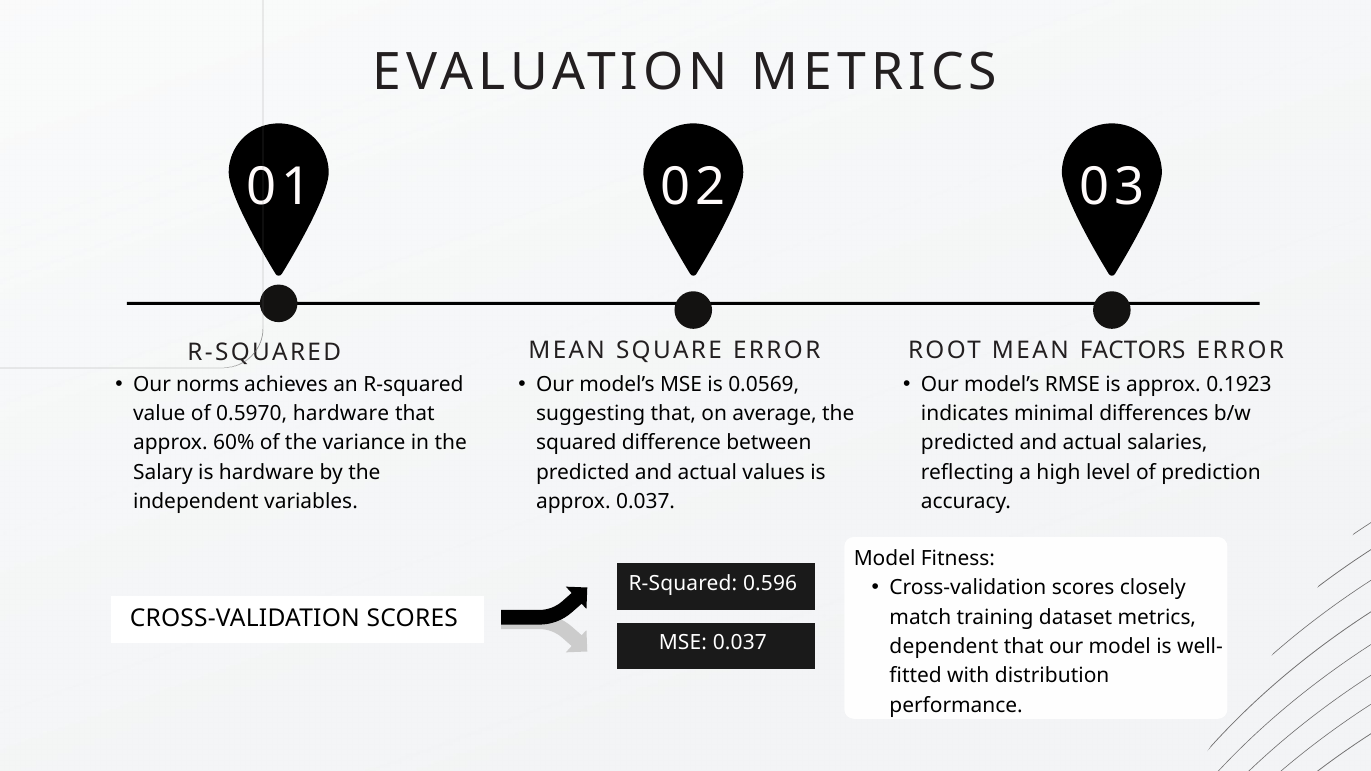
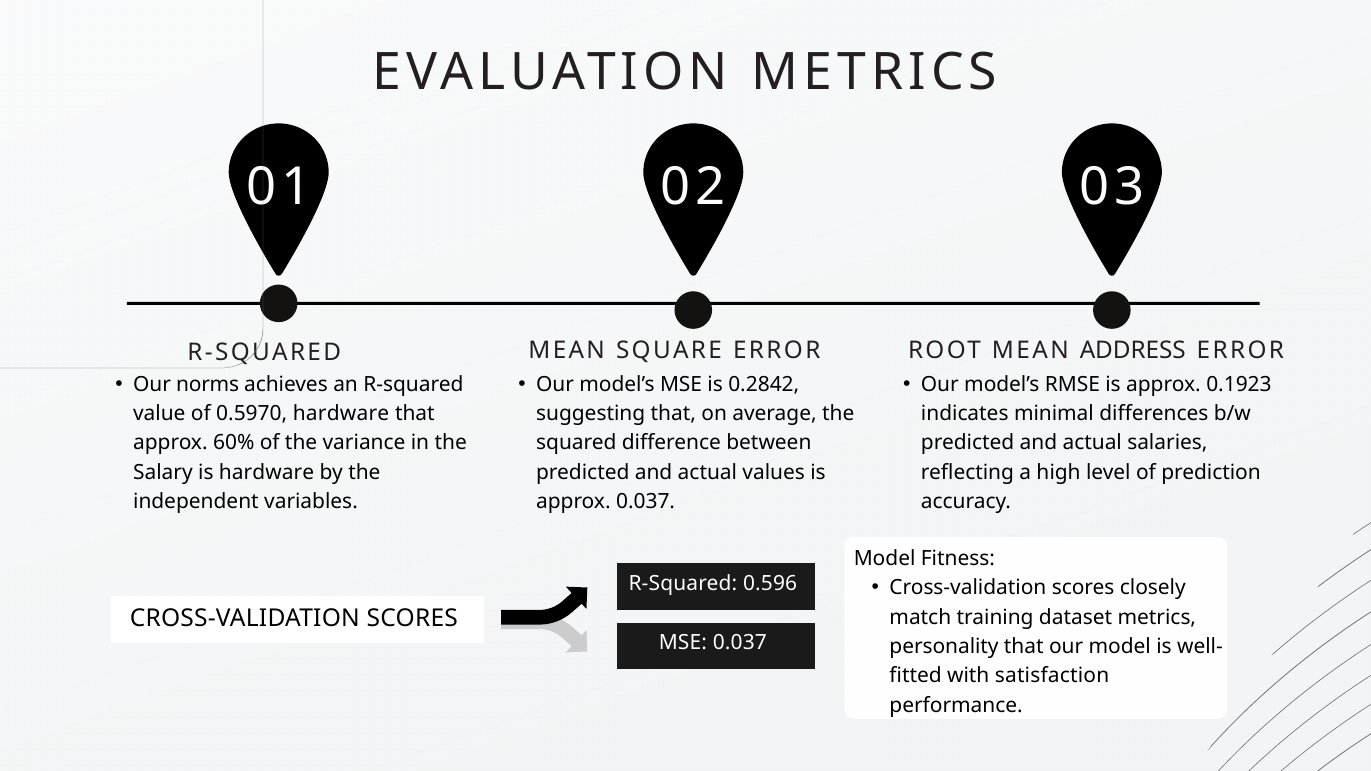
FACTORS: FACTORS -> ADDRESS (1133, 350)
0.0569: 0.0569 -> 0.2842 (764, 385)
dependent: dependent -> personality (944, 647)
distribution: distribution -> satisfaction (1052, 676)
